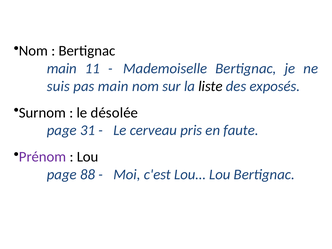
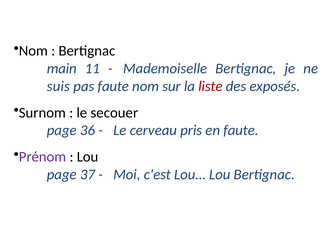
pas main: main -> faute (113, 86)
liste colour: black -> red (210, 86)
désolée: désolée -> secouer (114, 113)
31: 31 -> 36 (88, 130)
88: 88 -> 37 (88, 174)
